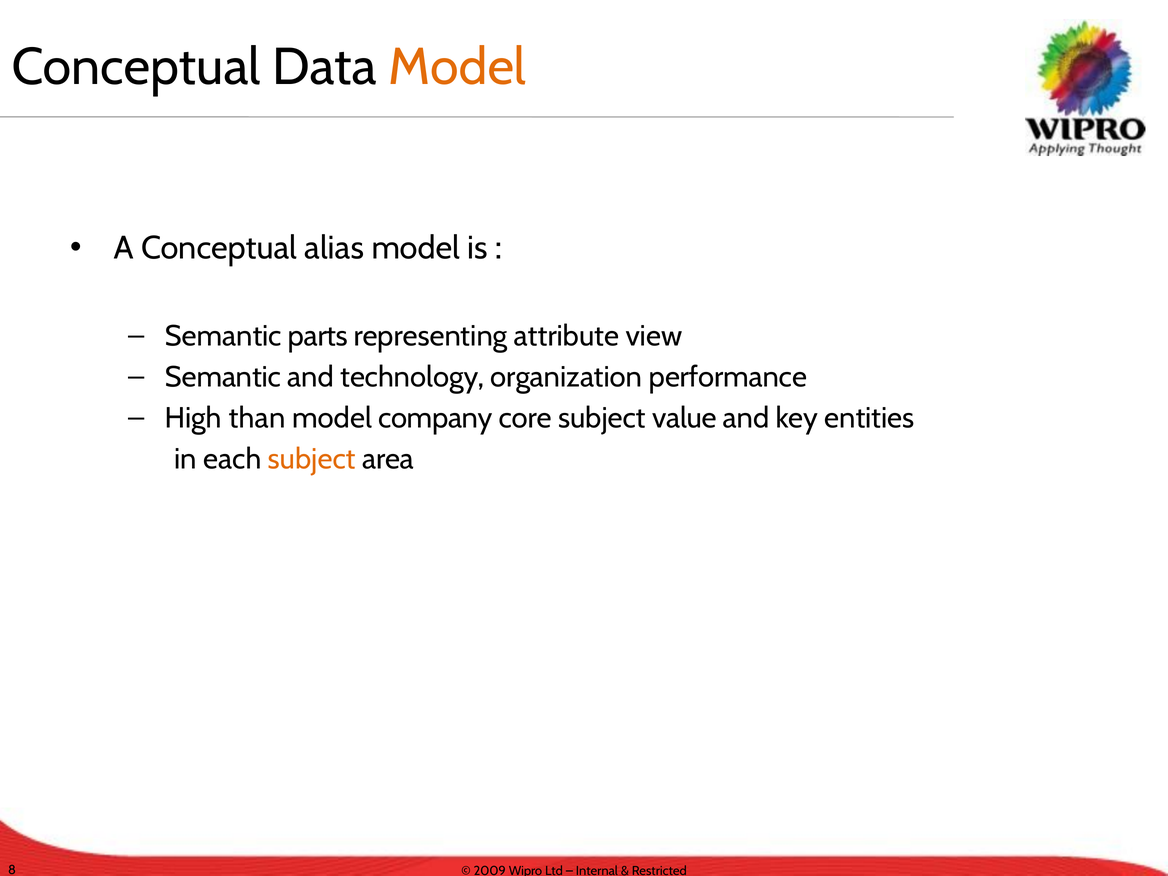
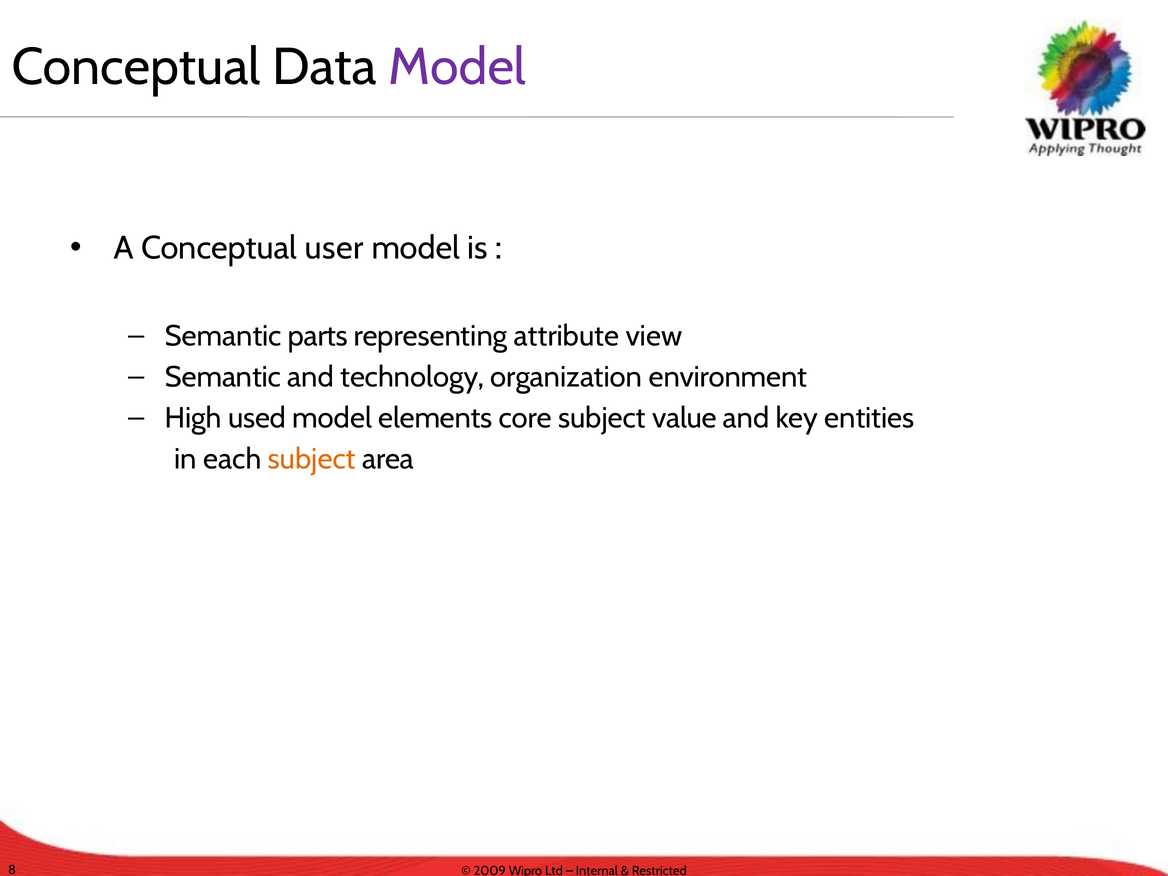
Model colour: orange -> purple (457, 67)
alias: alias -> user (334, 248)
performance: performance -> environment (728, 377)
than: than -> used (257, 418)
company: company -> elements (435, 418)
